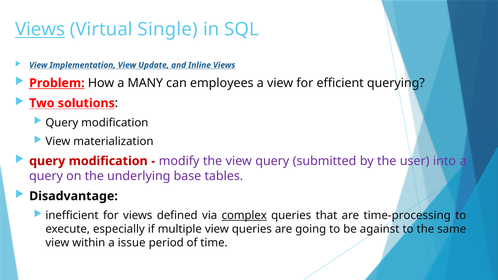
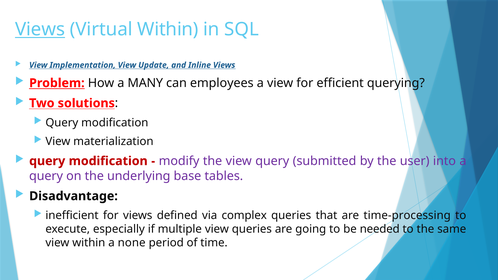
Virtual Single: Single -> Within (168, 29)
complex underline: present -> none (244, 216)
against: against -> needed (380, 229)
issue: issue -> none (132, 243)
